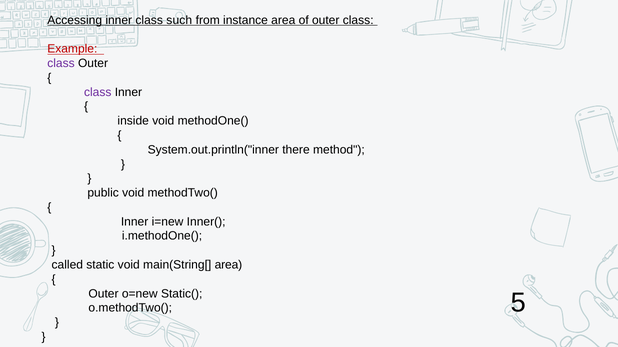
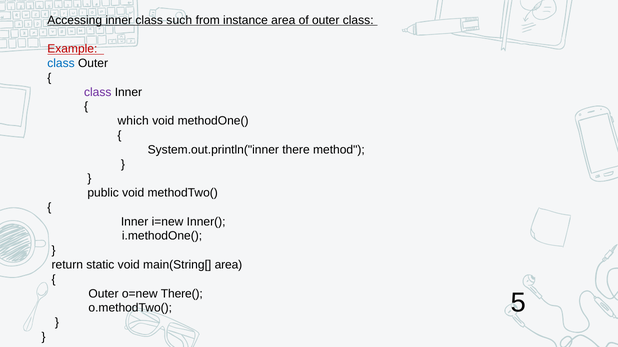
class colour: purple -> blue (61, 63)
inside: inside -> which (133, 121)
called: called -> return (67, 265)
Static(: Static( -> There( (182, 294)
